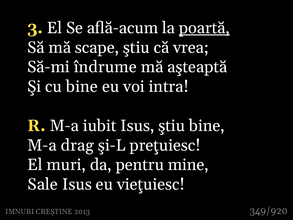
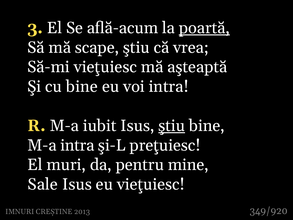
Să-mi îndrume: îndrume -> vieţuiesc (105, 67)
ştiu underline: none -> present (172, 126)
M-a drag: drag -> intra (77, 145)
